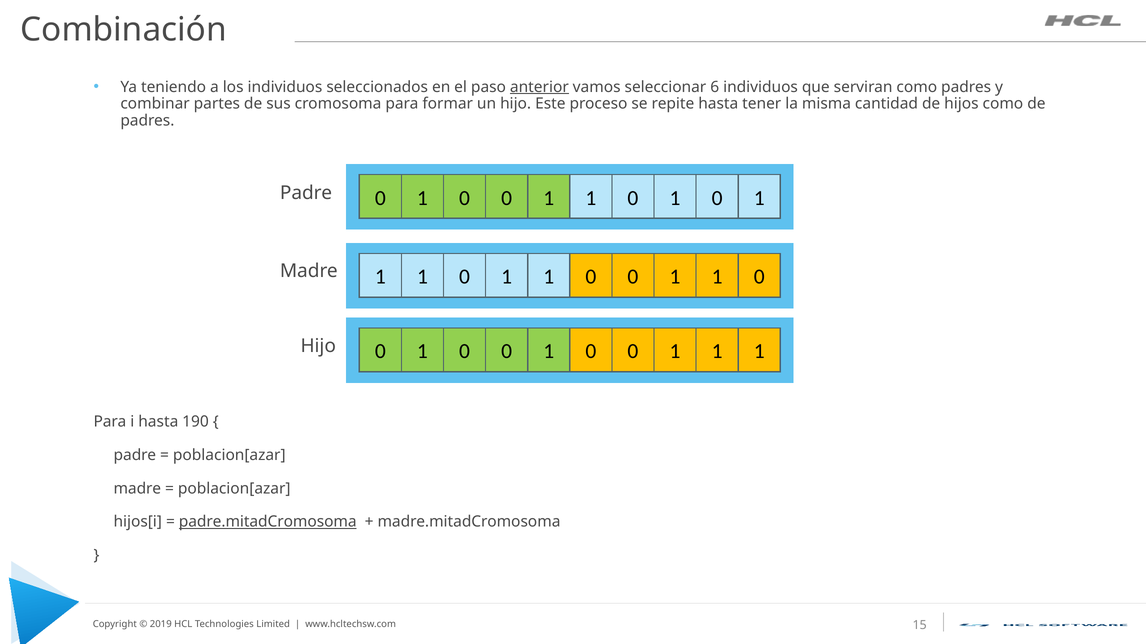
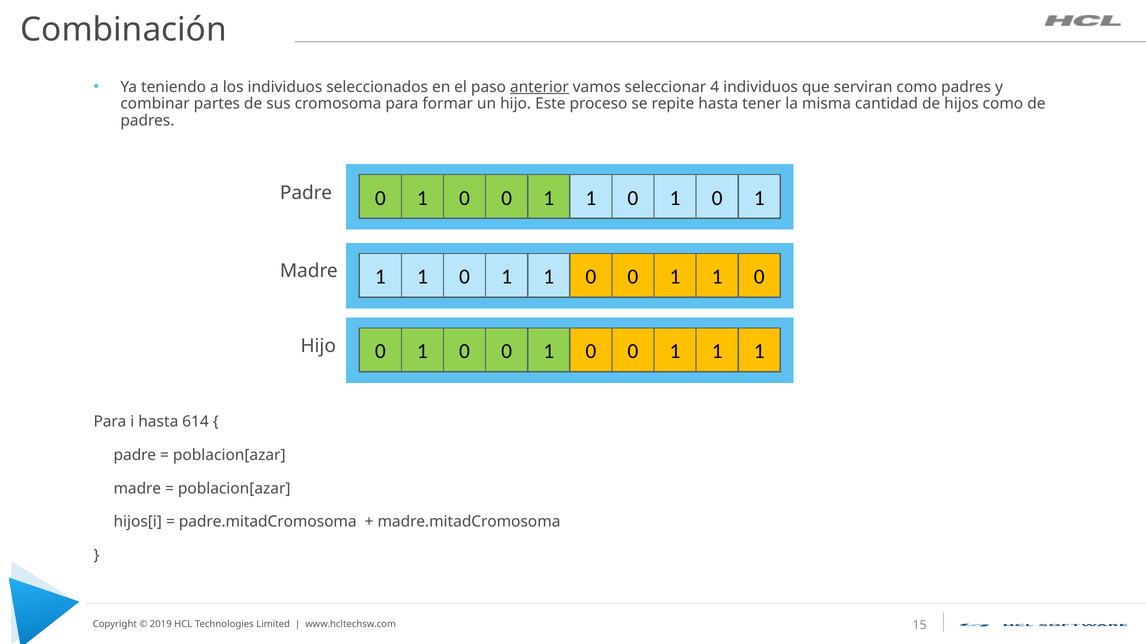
6: 6 -> 4 (715, 87)
190: 190 -> 614 (196, 422)
padre.mitadCromosoma underline: present -> none (268, 522)
